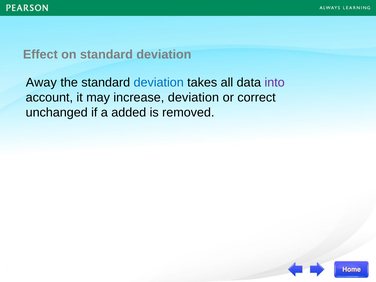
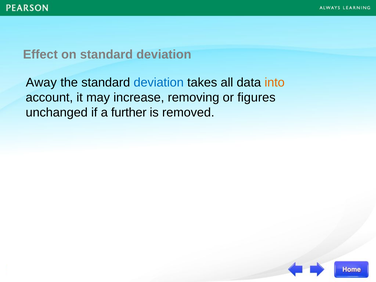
into colour: purple -> orange (275, 83)
increase deviation: deviation -> removing (193, 98)
correct: correct -> figures (256, 98)
added: added -> further (129, 113)
